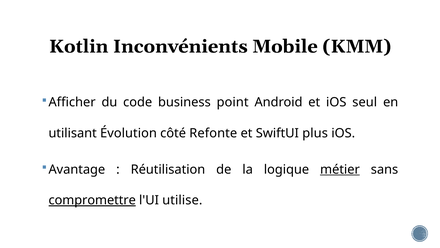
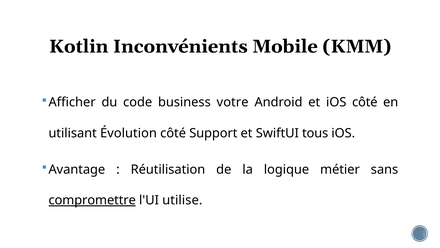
point: point -> votre (233, 102)
iOS seul: seul -> côté (365, 102)
Refonte: Refonte -> Support (213, 133)
plus: plus -> tous (315, 133)
métier underline: present -> none (340, 169)
